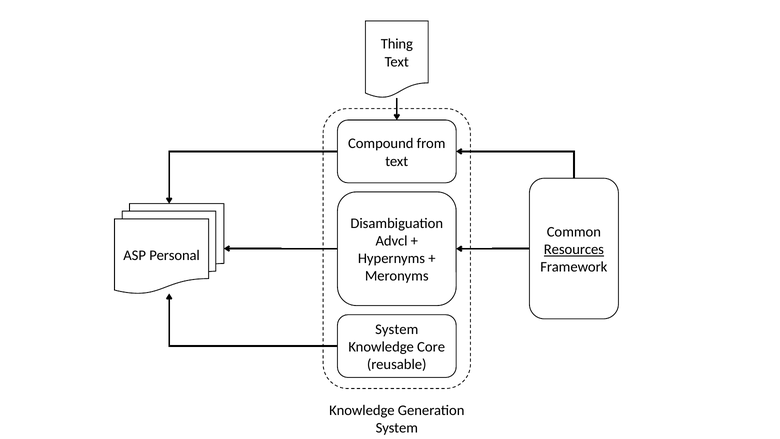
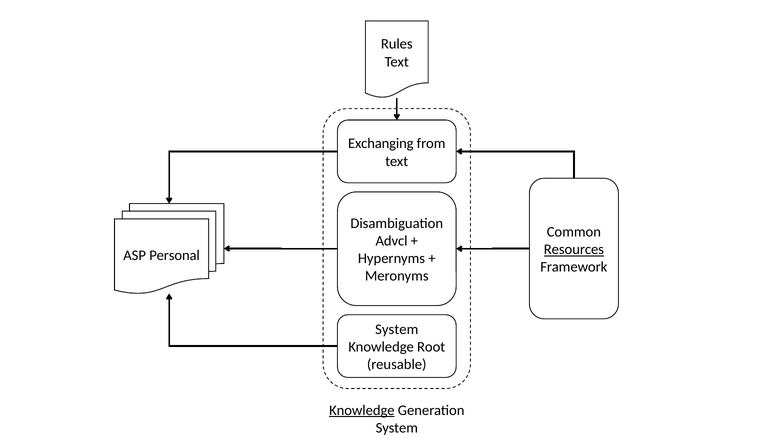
Thing: Thing -> Rules (397, 44)
Compound: Compound -> Exchanging (381, 144)
Core: Core -> Root (431, 347)
Knowledge underline: none -> present (362, 410)
